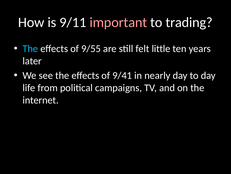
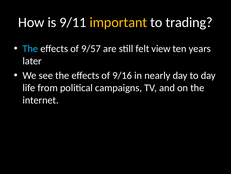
important colour: pink -> yellow (118, 22)
9/55: 9/55 -> 9/57 (91, 48)
little: little -> view (161, 48)
9/41: 9/41 -> 9/16 (122, 75)
